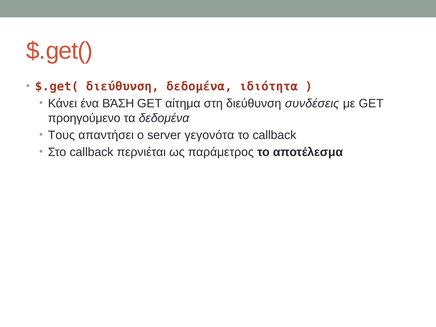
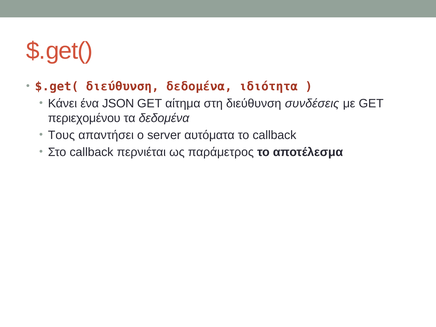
ΒΆΣΗ: ΒΆΣΗ -> JSON (118, 104)
προηγούμενο: προηγούμενο -> περιεχομένου (84, 118)
γεγονότα: γεγονότα -> αυτόματα (209, 135)
